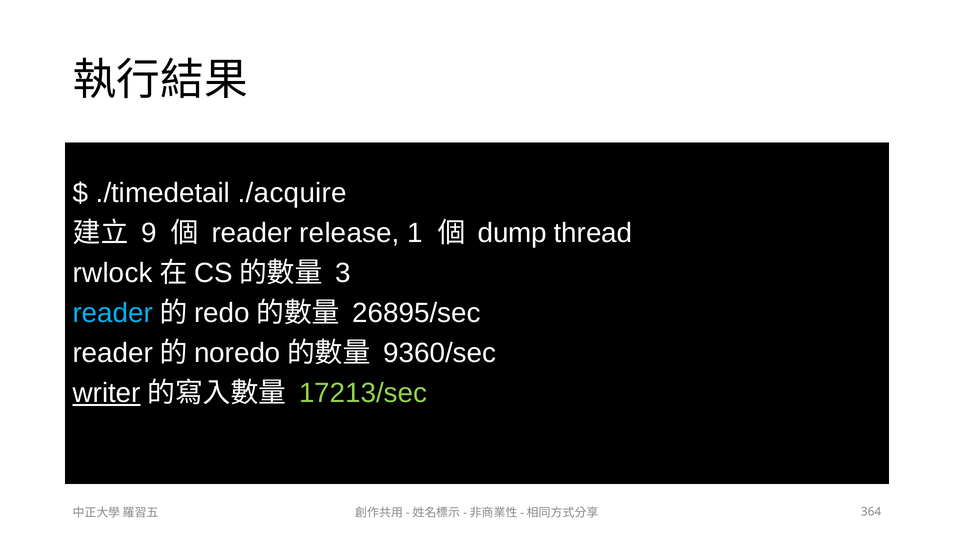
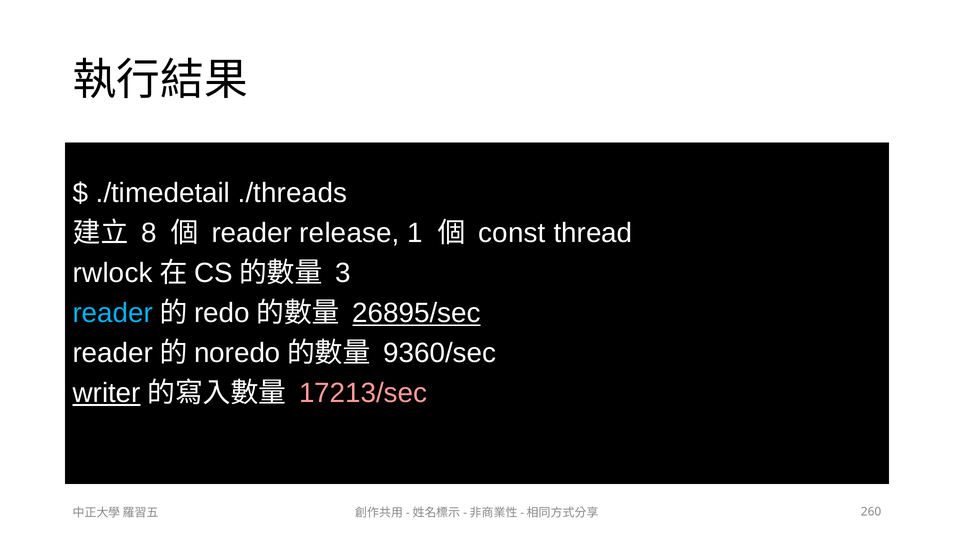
./acquire: ./acquire -> ./threads (292, 193)
9: 9 -> 8 (149, 233)
dump: dump -> const (512, 233)
26895/sec underline: none -> present (417, 313)
17213/sec colour: light green -> pink (363, 393)
364: 364 -> 260 (871, 512)
